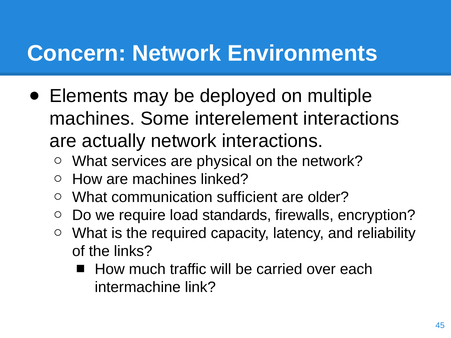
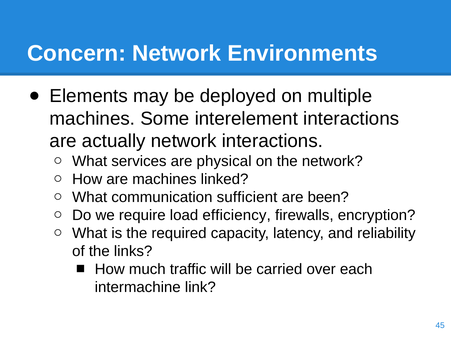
older: older -> been (328, 197)
standards: standards -> efficiency (237, 215)
